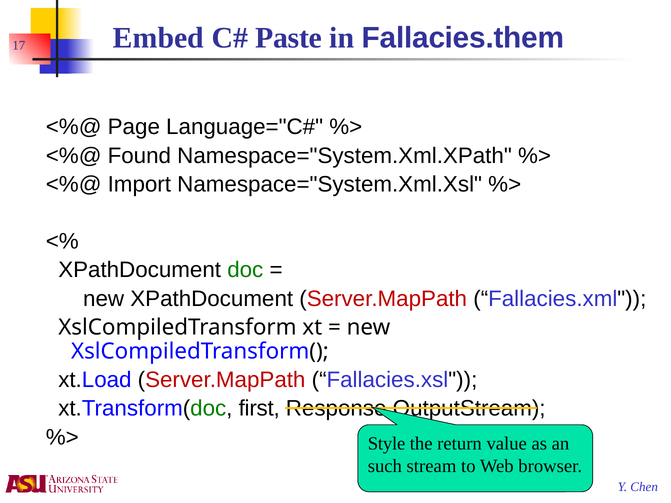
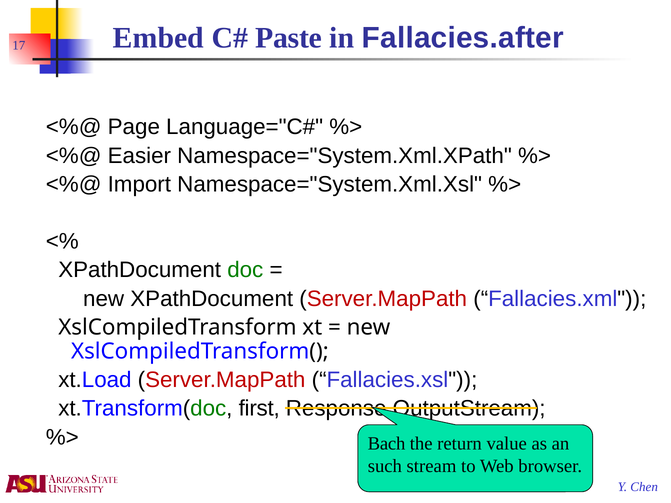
Fallacies.them: Fallacies.them -> Fallacies.after (463, 38)
Found: Found -> Easier (139, 156)
Style: Style -> Bach (387, 444)
